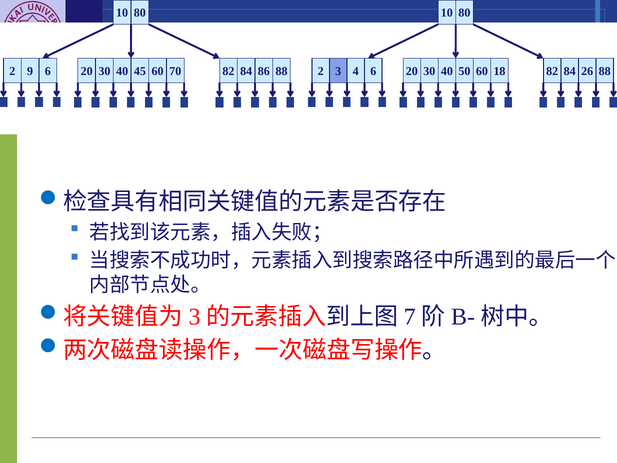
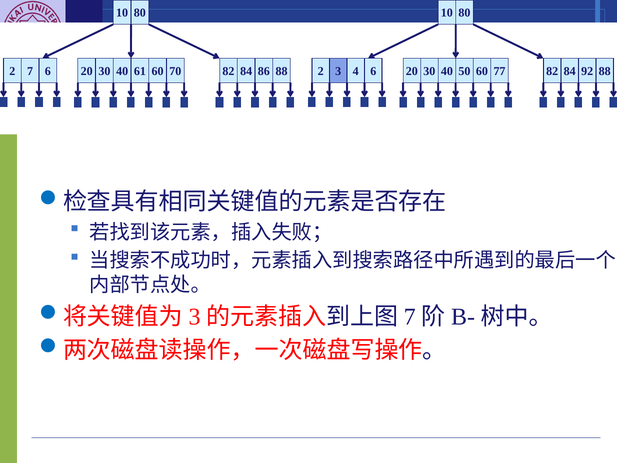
2 9: 9 -> 7 (30, 71)
45: 45 -> 61 (140, 71)
18: 18 -> 77 (499, 71)
26: 26 -> 92 (587, 71)
